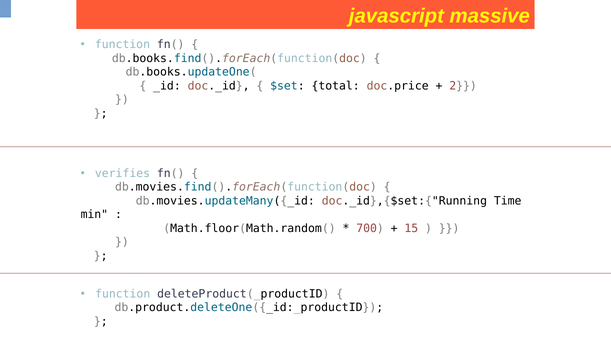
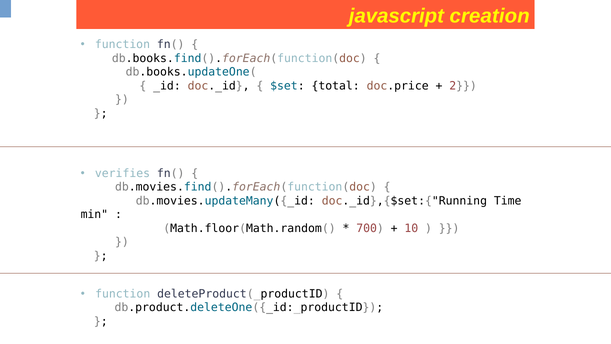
massive: massive -> creation (490, 16)
15: 15 -> 10 (411, 228)
